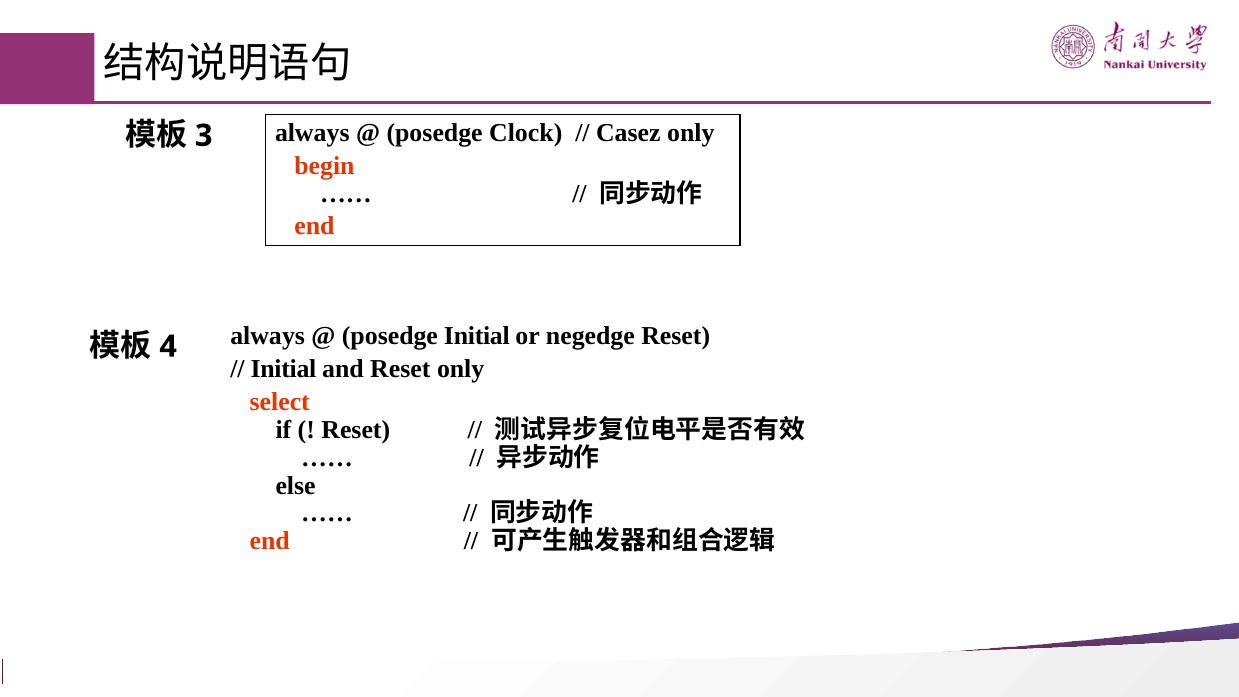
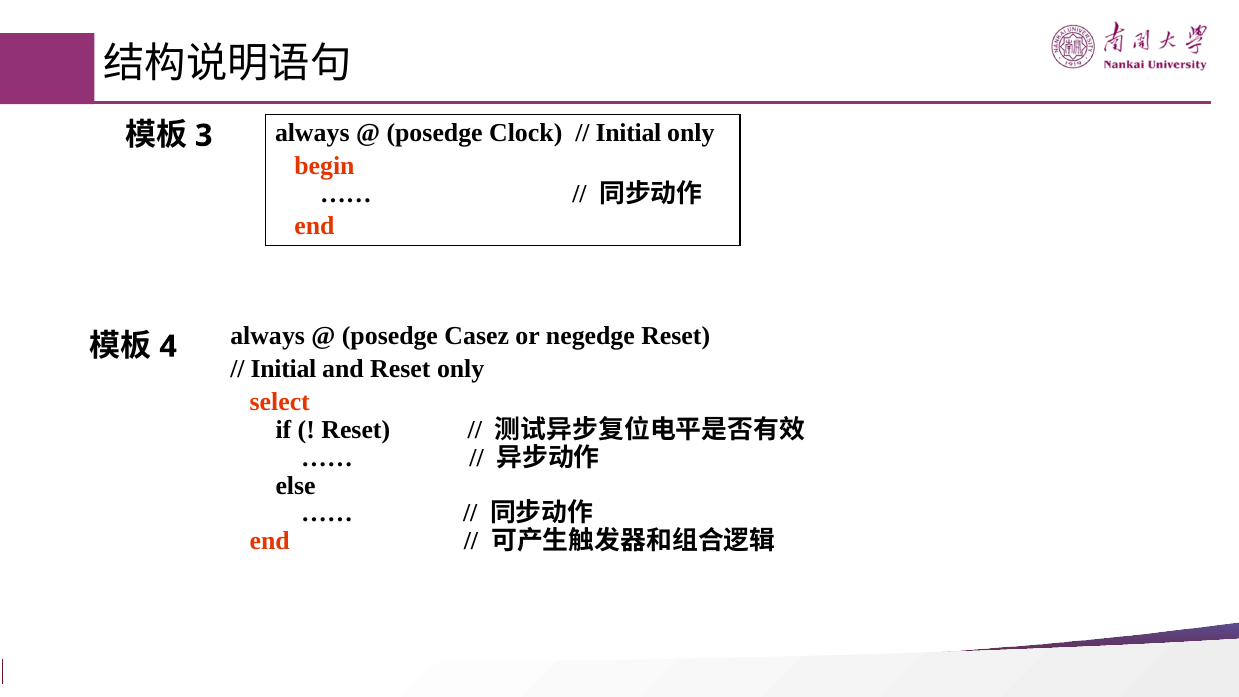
Casez: Casez -> Initial (628, 133)
posedge Initial: Initial -> Casez (477, 336)
